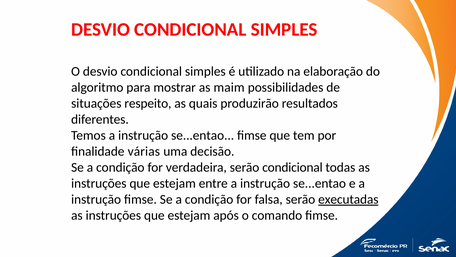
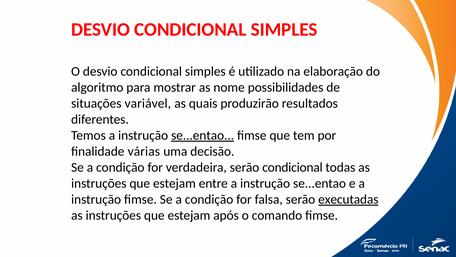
maim: maim -> nome (229, 87)
respeito: respeito -> variável (148, 103)
se...entao underline: none -> present (203, 135)
